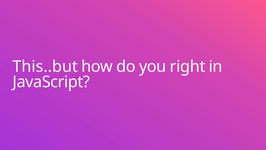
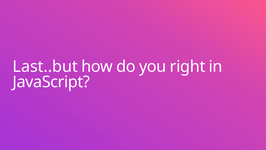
This..but: This..but -> Last..but (45, 66)
